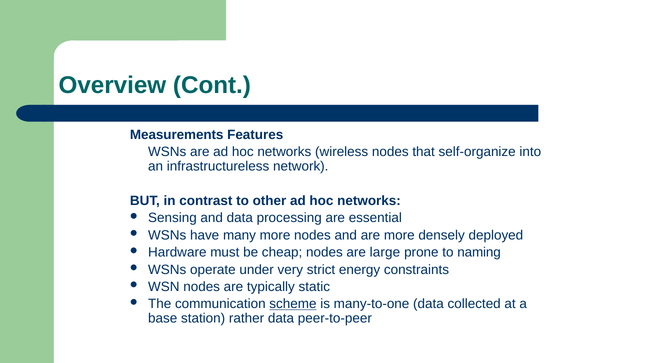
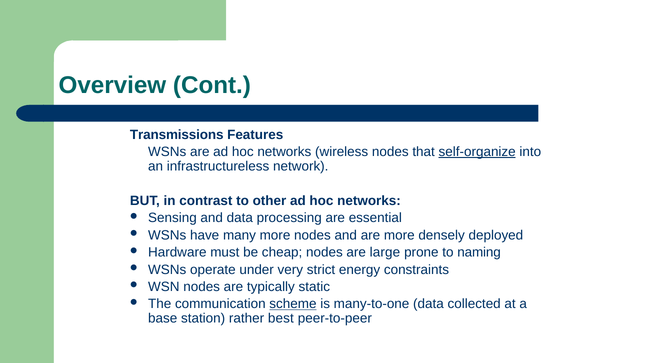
Measurements: Measurements -> Transmissions (177, 135)
self-organize underline: none -> present (477, 152)
rather data: data -> best (281, 319)
